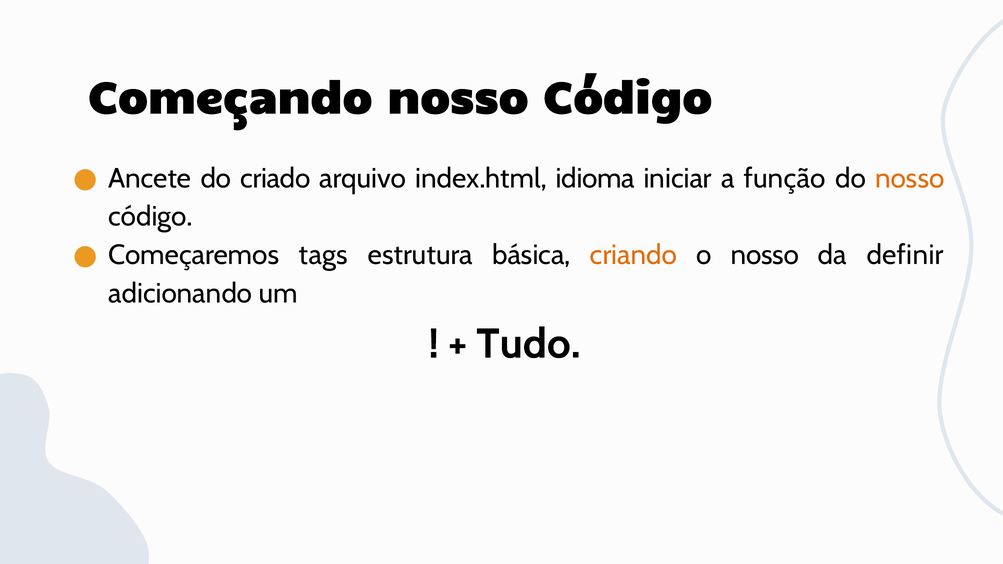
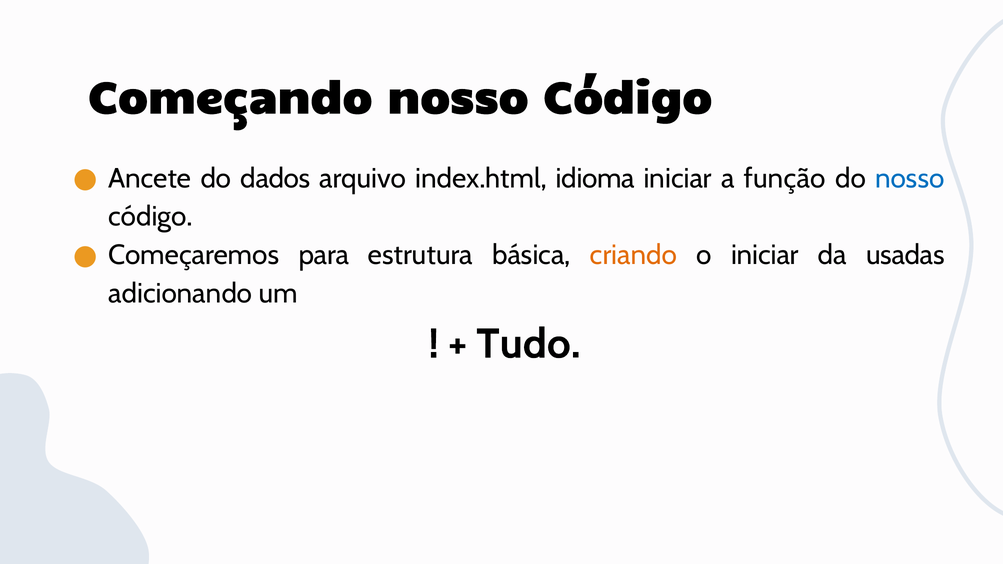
criado: criado -> dados (275, 178)
nosso colour: orange -> blue (910, 178)
tags: tags -> para (324, 255)
o nosso: nosso -> iniciar (765, 255)
definir: definir -> usadas (905, 255)
